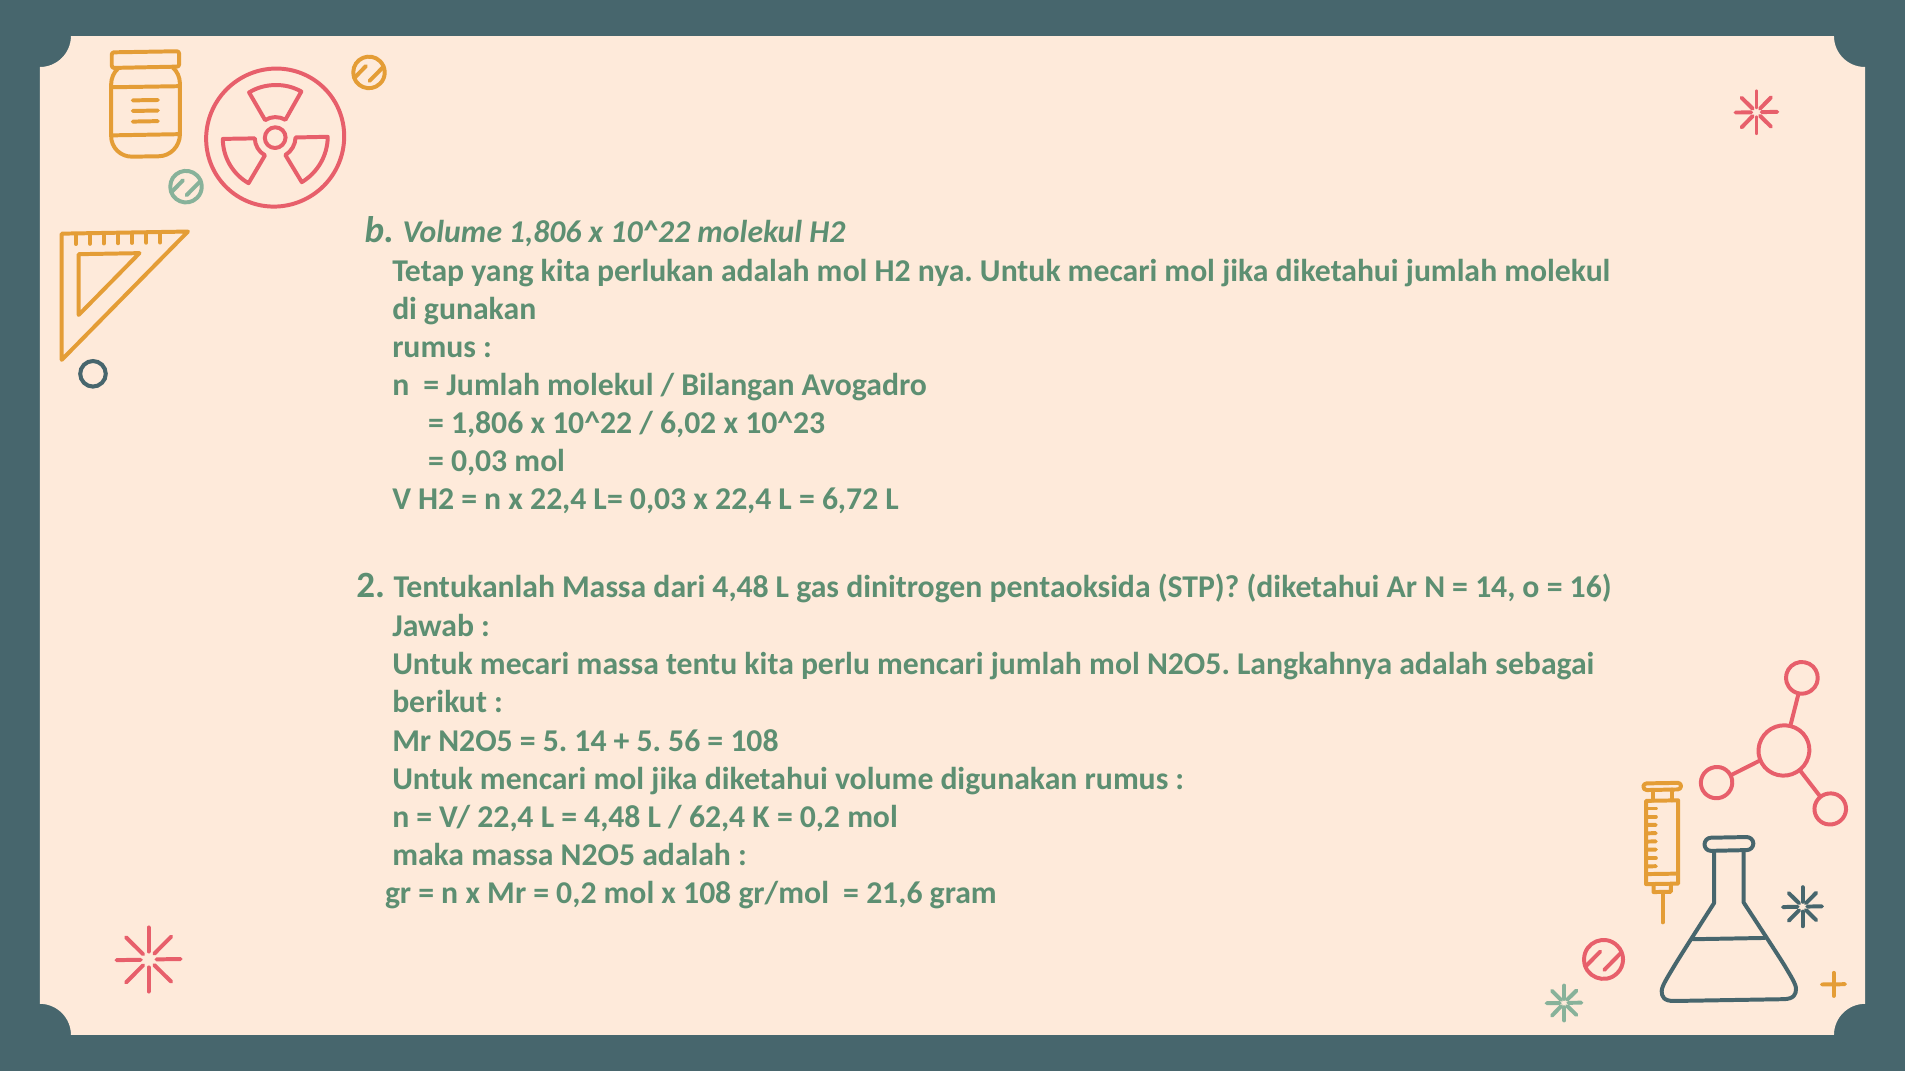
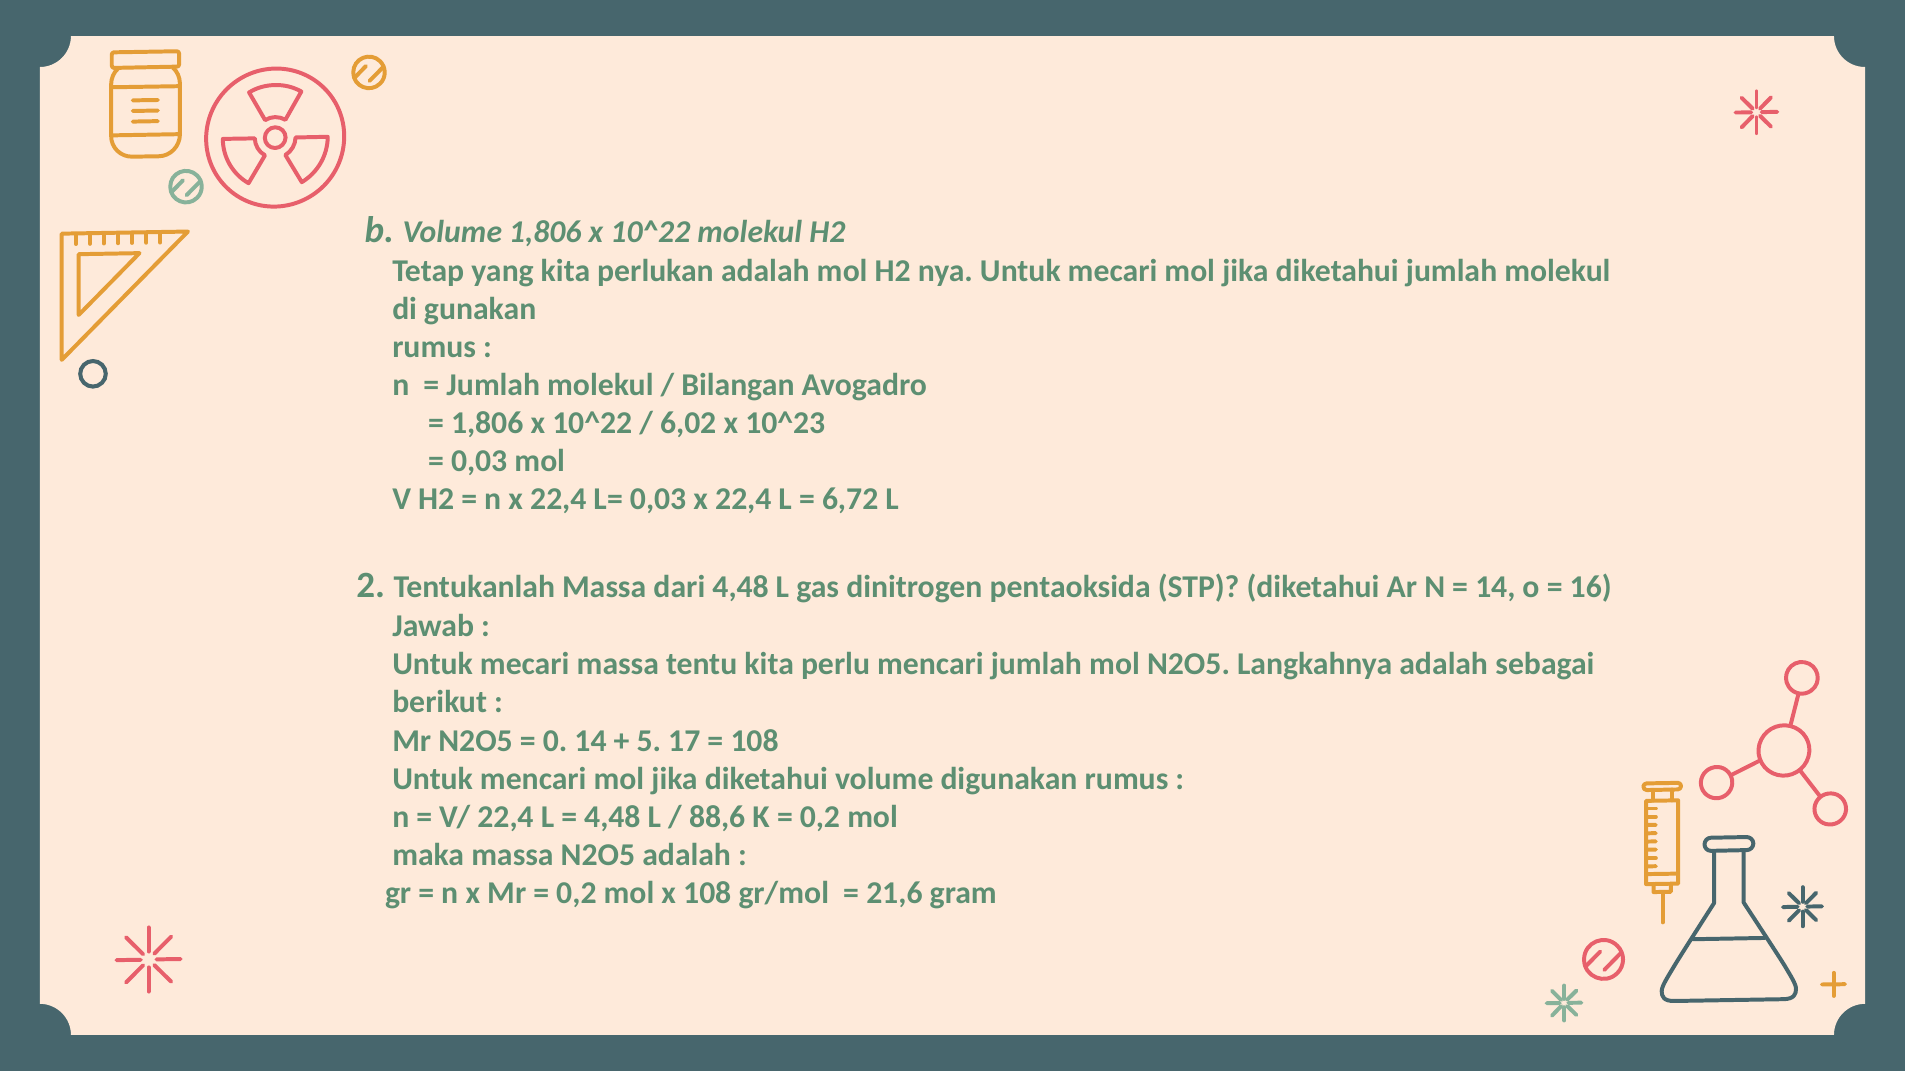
5: 5 -> 0 (555, 741)
56: 56 -> 17 (684, 741)
62,4: 62,4 -> 88,6 (717, 817)
